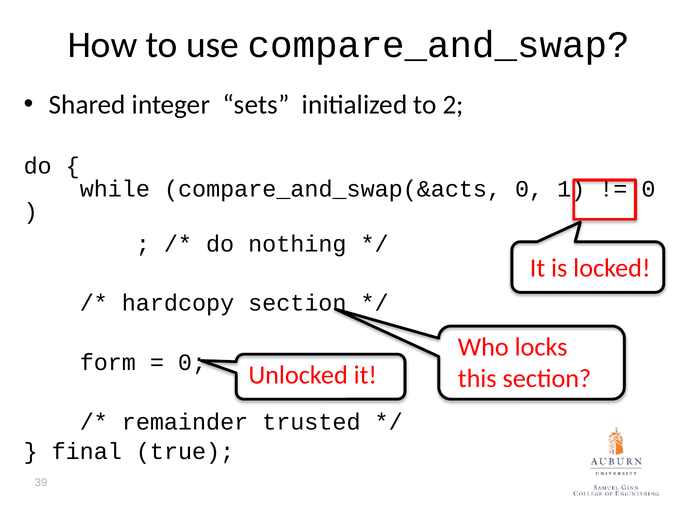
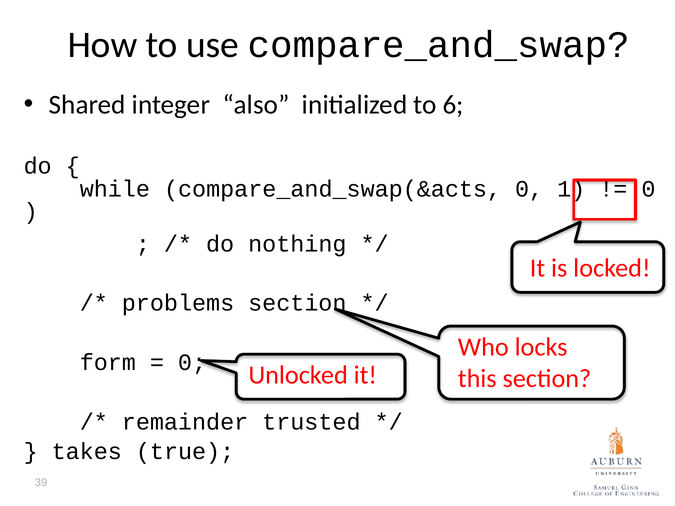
sets: sets -> also (256, 105)
2: 2 -> 6 (453, 105)
hardcopy: hardcopy -> problems (178, 303)
final: final -> takes (87, 452)
